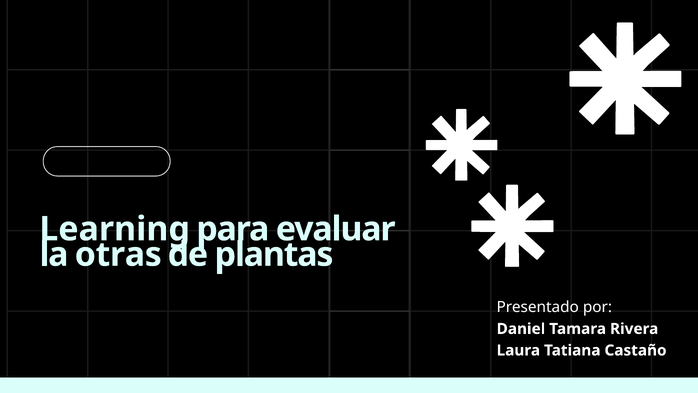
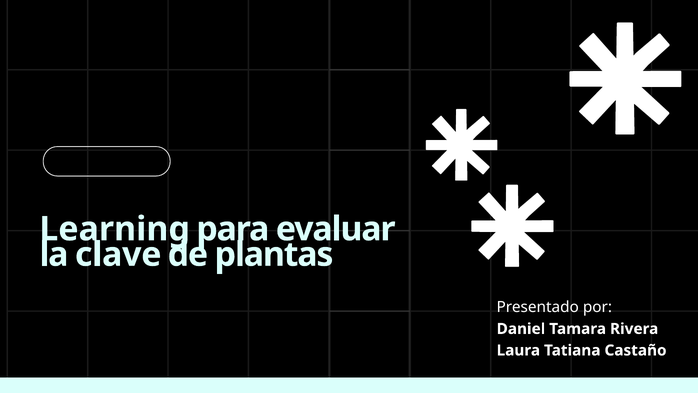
otras: otras -> clave (118, 254)
